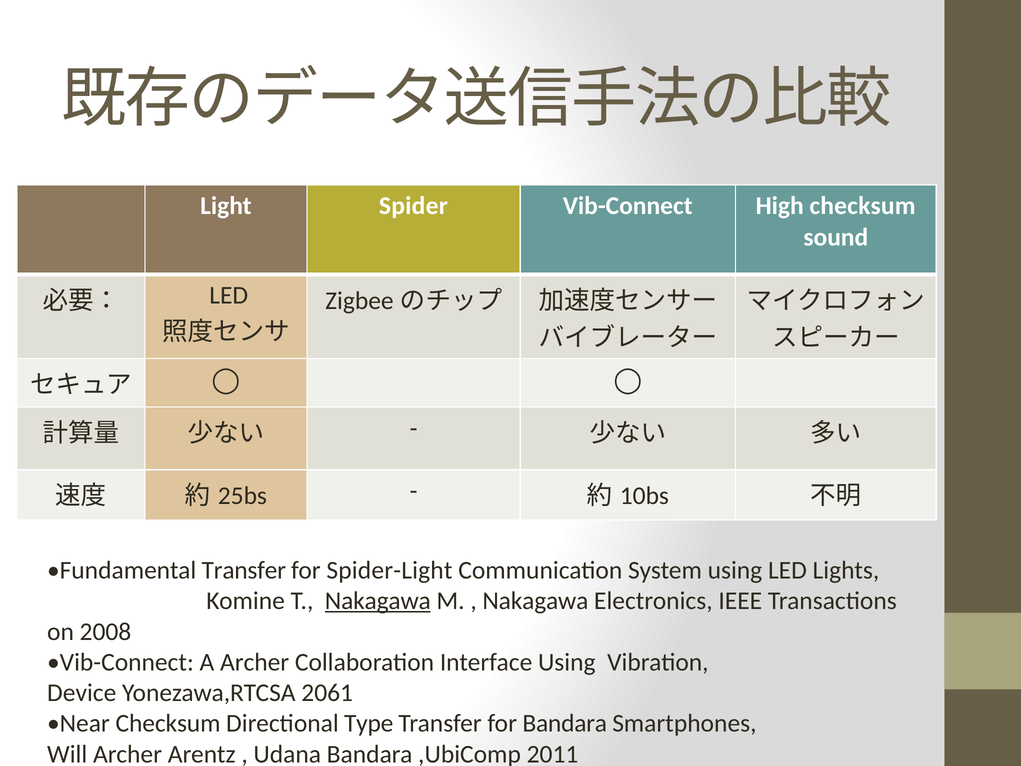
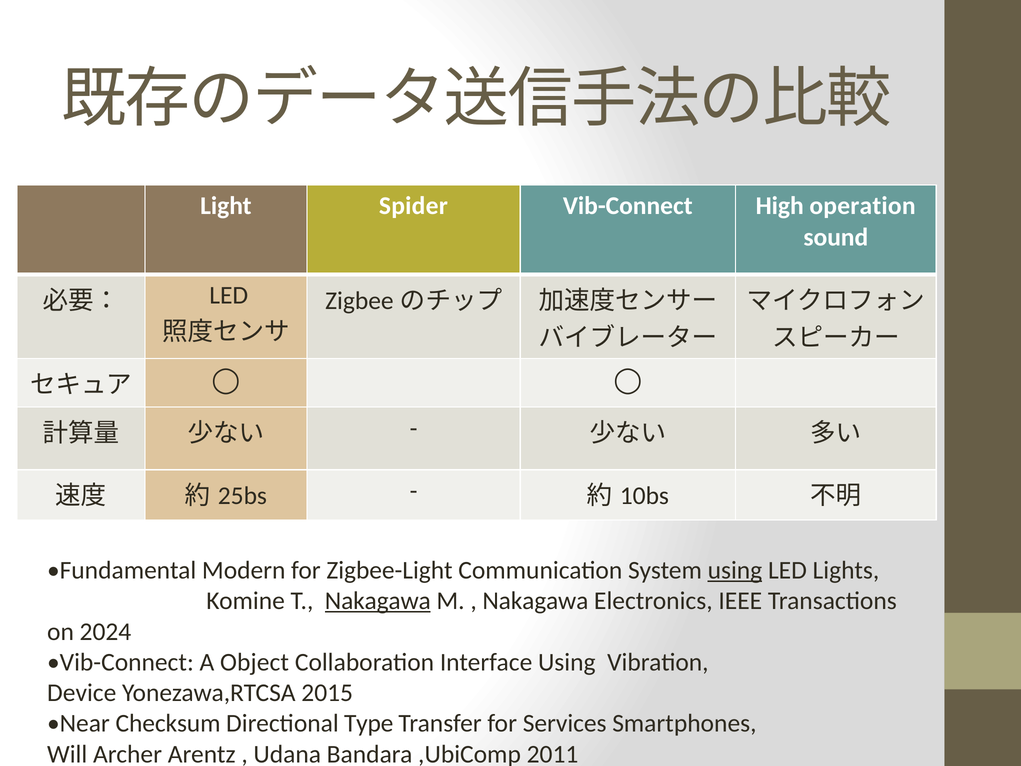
High checksum: checksum -> operation (862, 206)
Fundamental Transfer: Transfer -> Modern (244, 570)
Spider-Light: Spider-Light -> Zigbee-Light (390, 570)
using underline: none -> present (735, 570)
2008: 2008 -> 2024 (105, 631)
A Archer: Archer -> Object (255, 662)
2061: 2061 -> 2015 (327, 693)
for Bandara: Bandara -> Services (565, 723)
